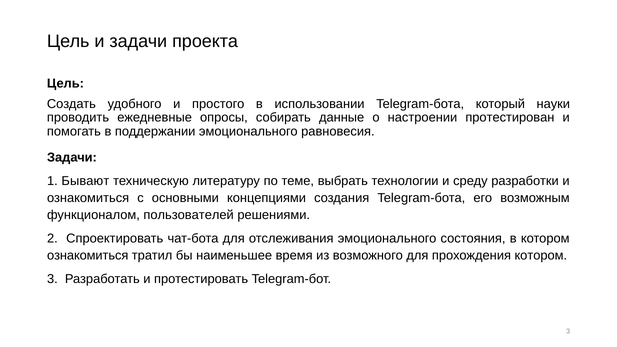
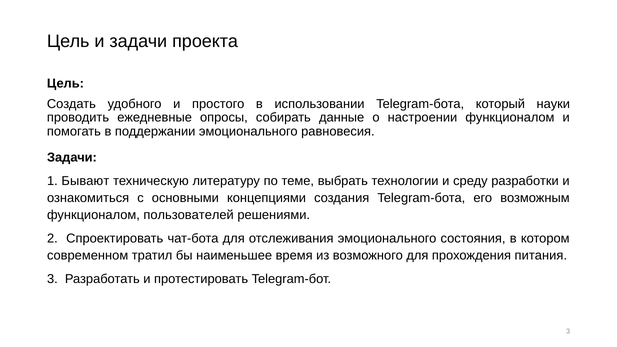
настроении протестирован: протестирован -> функционалом (510, 118)
ознакомиться: ознакомиться -> современном (88, 256)
прохождения котором: котором -> питания (541, 256)
